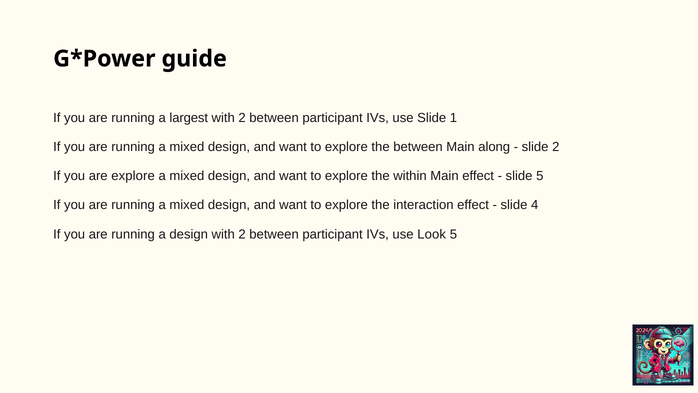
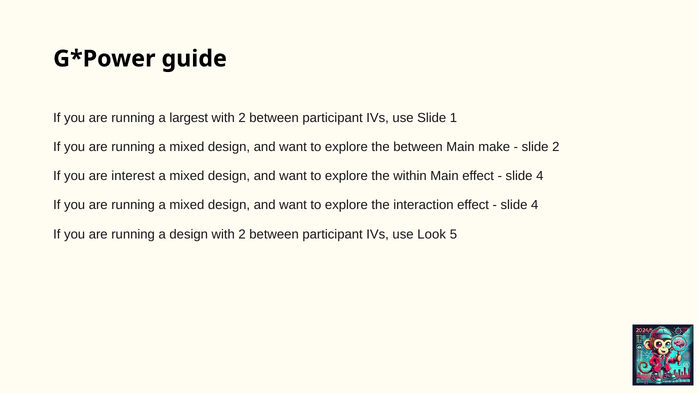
along: along -> make (494, 147)
are explore: explore -> interest (133, 176)
5: 5 -> 4 (540, 176)
